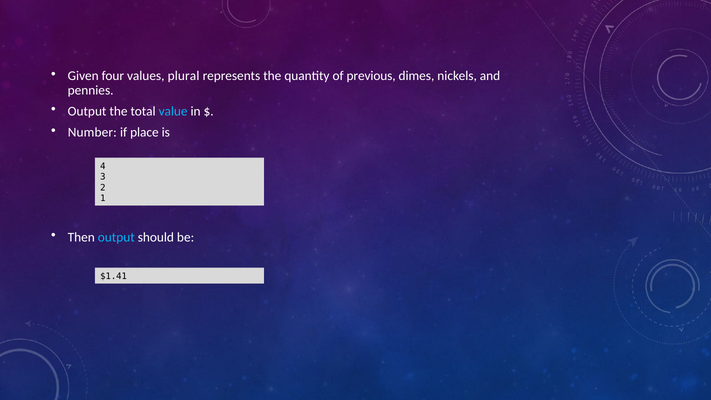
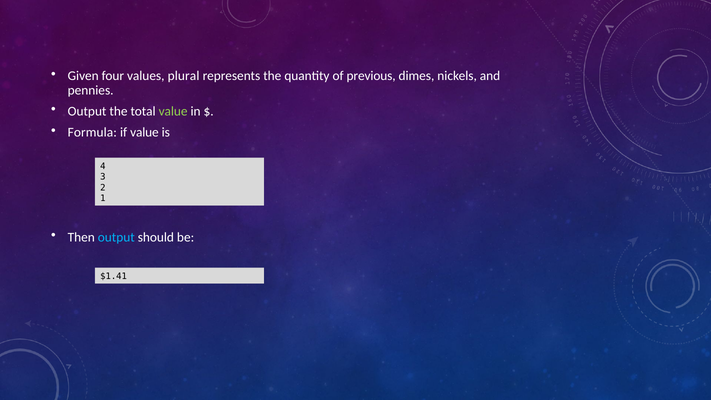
value colour: light blue -> light green (173, 111)
Number: Number -> Formula (92, 133)
if place: place -> value (144, 133)
